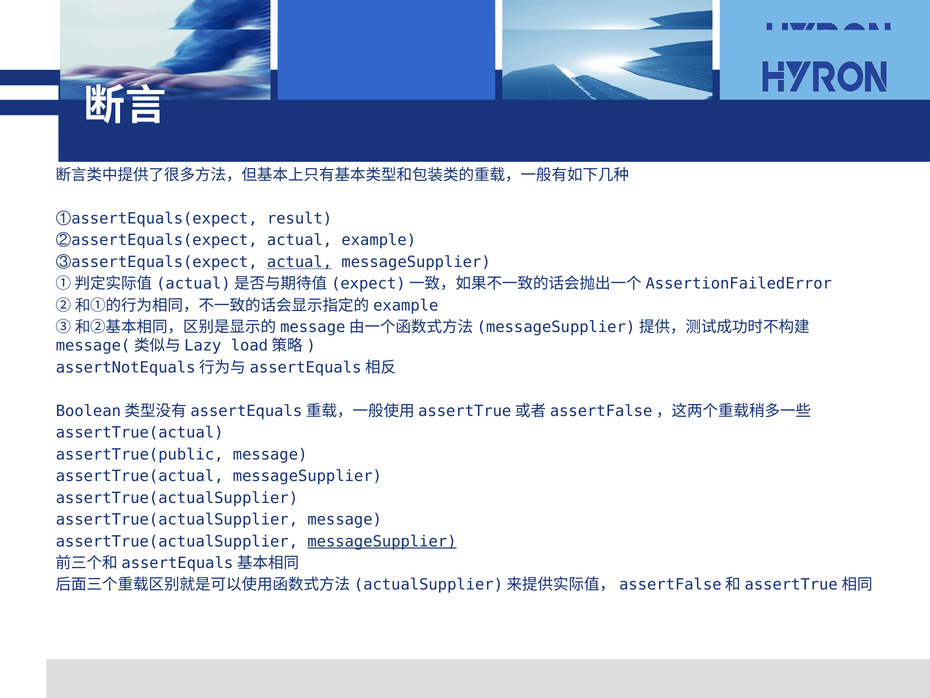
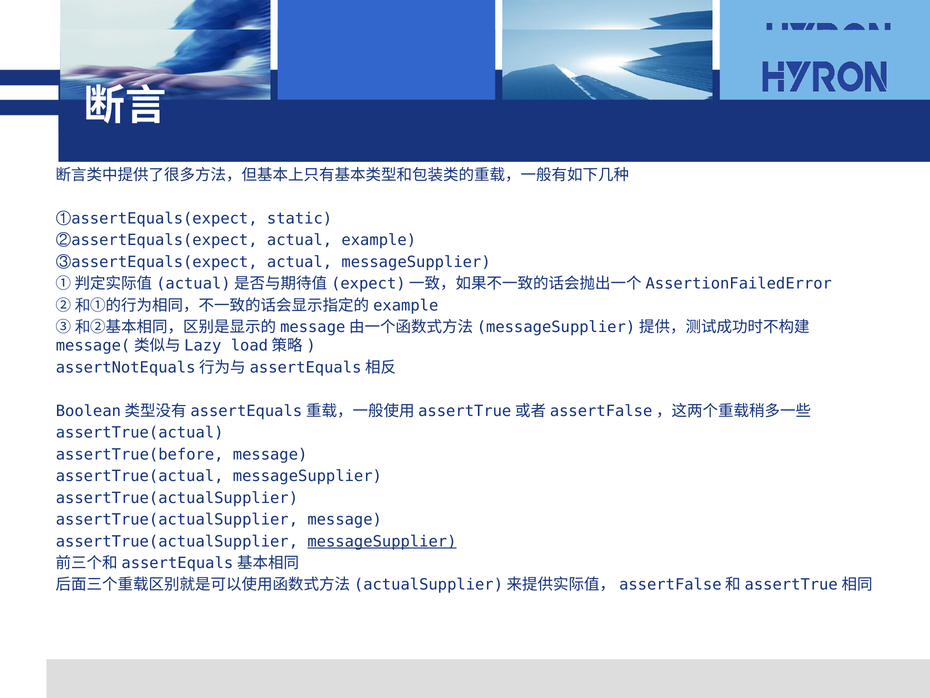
result: result -> static (300, 218)
actual underline: present -> none (300, 262)
assertTrue(public: assertTrue(public -> assertTrue(before (140, 454)
